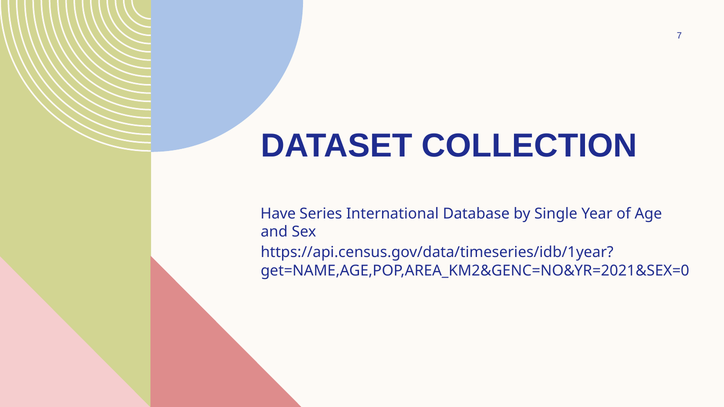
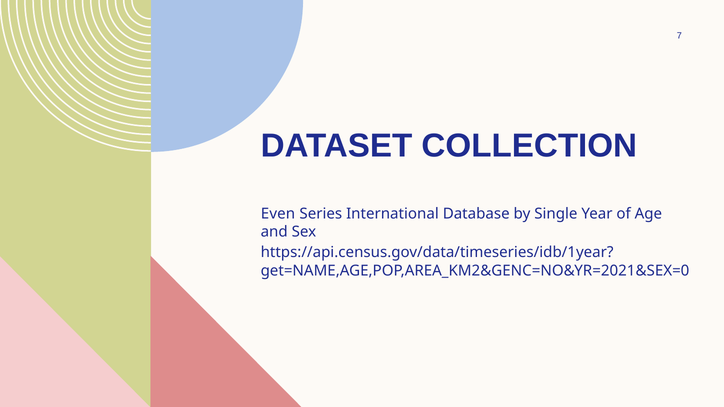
Have: Have -> Even (278, 214)
